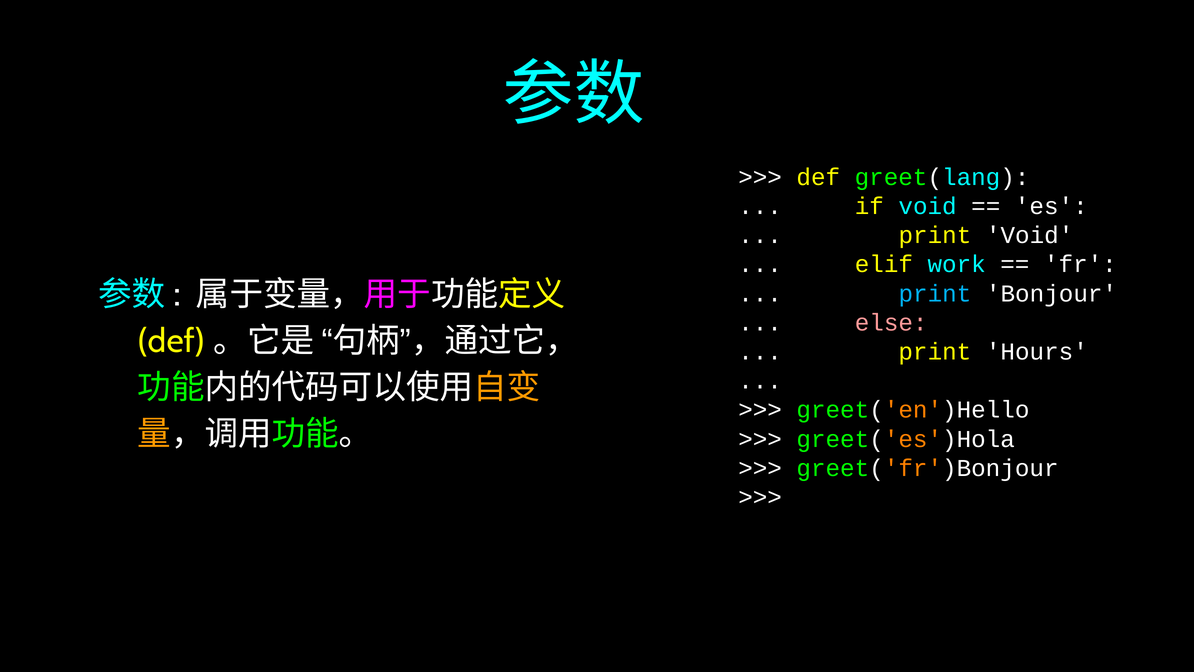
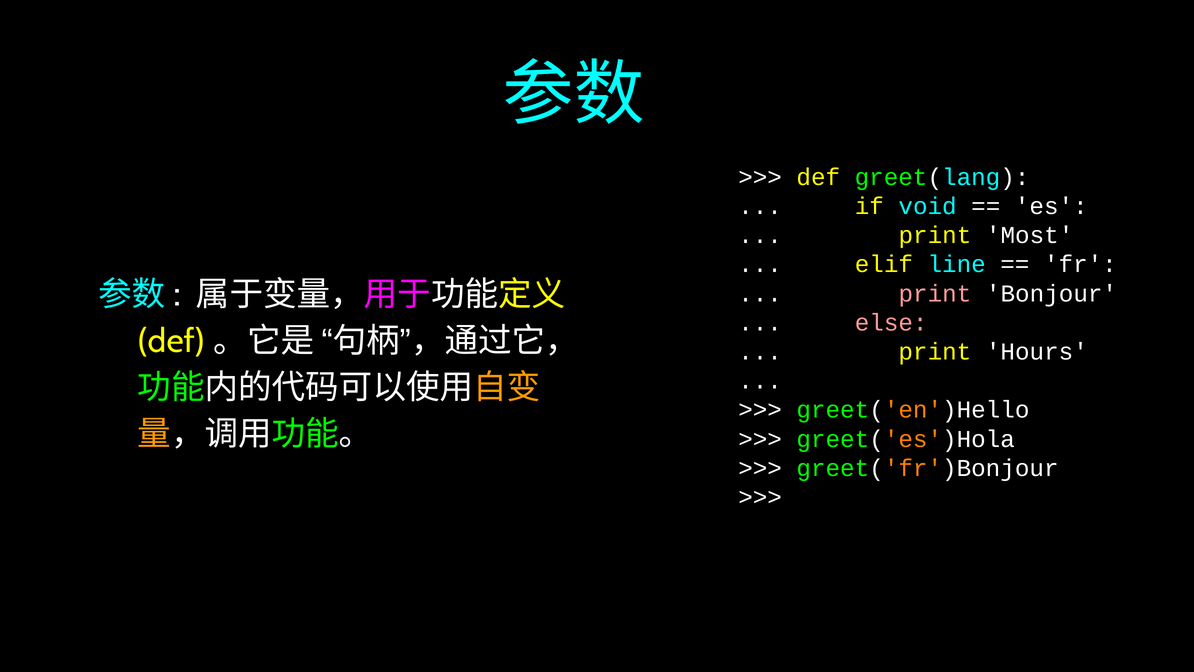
print Void: Void -> Most (1030, 235)
work: work -> line (957, 264)
print colour: light blue -> pink (935, 293)
